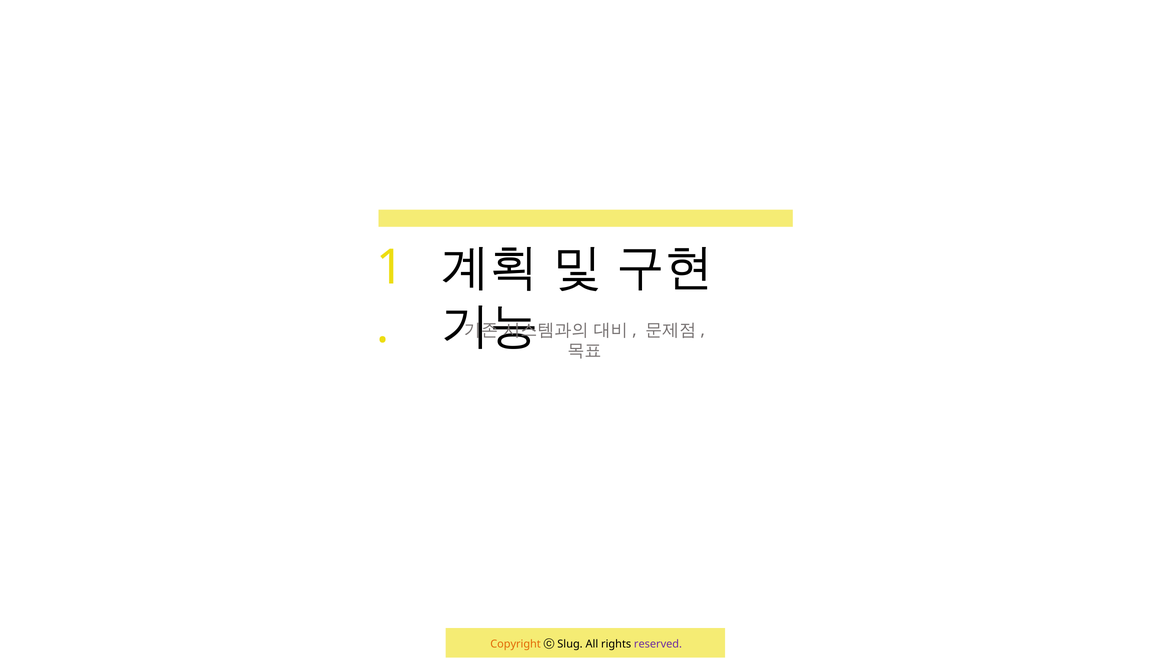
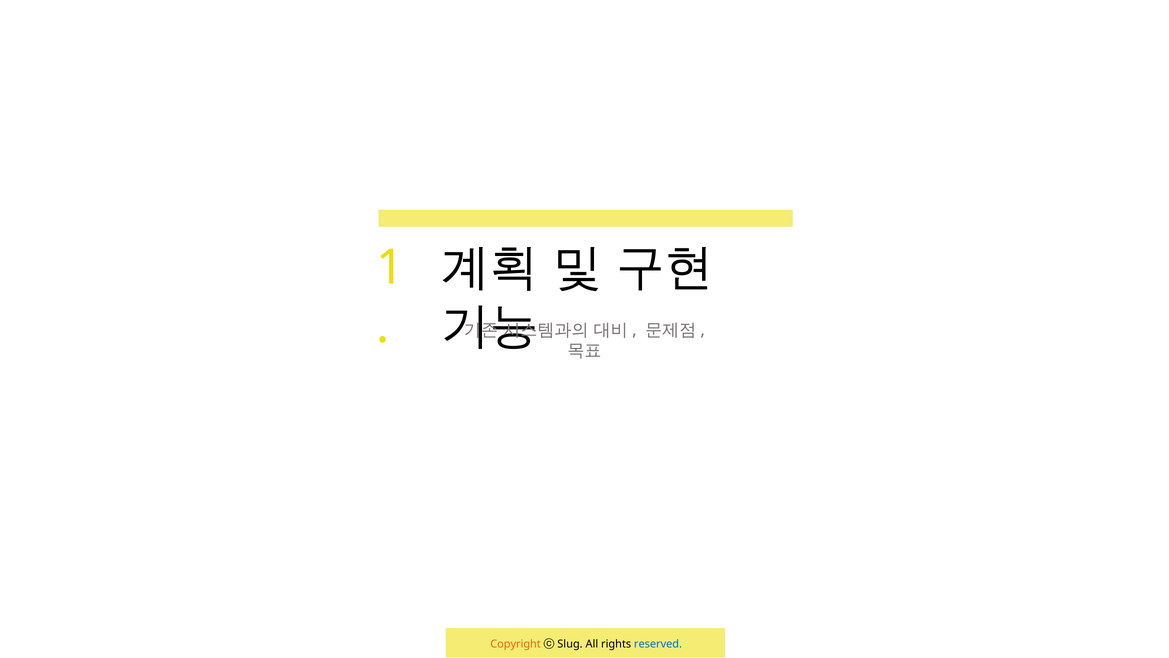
reserved colour: purple -> blue (658, 644)
